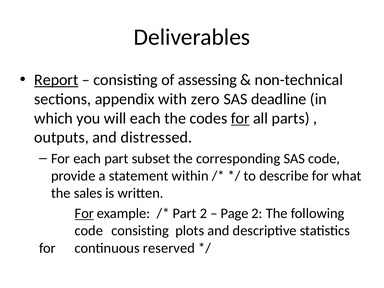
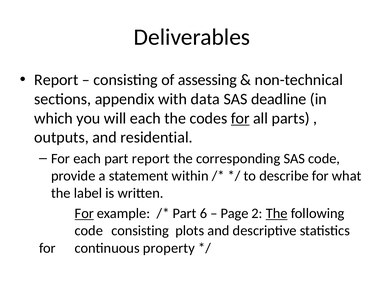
Report underline: present -> none (56, 80)
zero: zero -> data (205, 99)
distressed: distressed -> residential (157, 137)
part subset: subset -> report (151, 159)
sales: sales -> label (88, 193)
Part 2: 2 -> 6 (203, 213)
The underline: none -> present (277, 213)
reserved: reserved -> property (169, 248)
